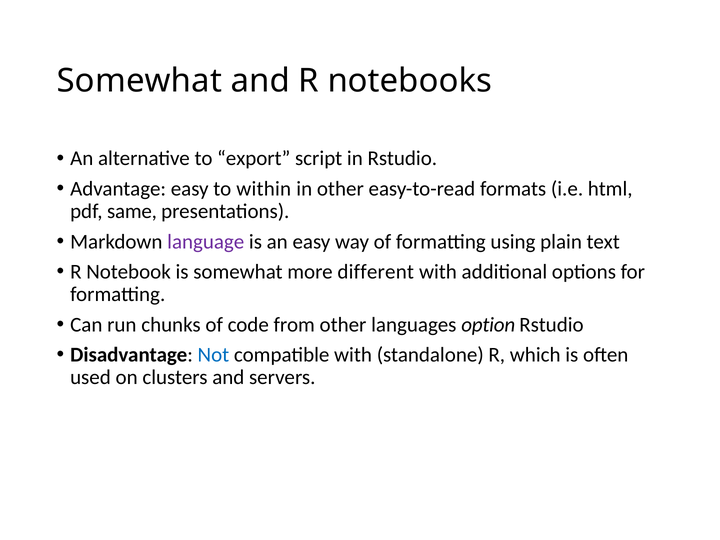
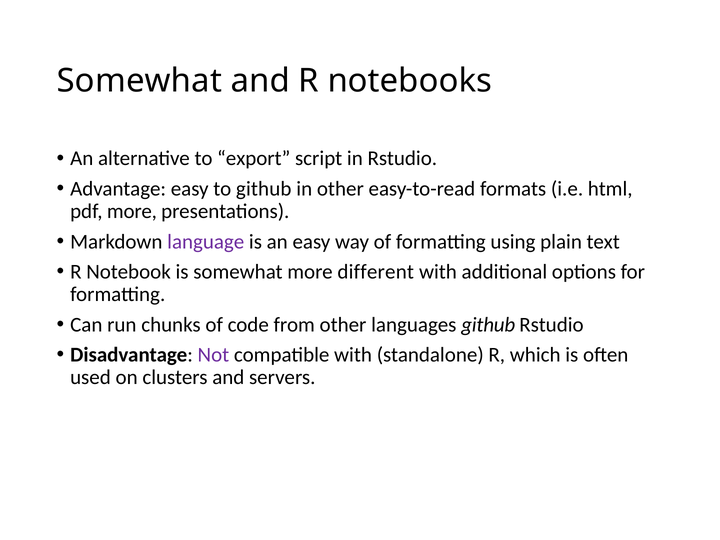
to within: within -> github (264, 189)
pdf same: same -> more (132, 211)
languages option: option -> github (488, 325)
Not colour: blue -> purple (213, 355)
